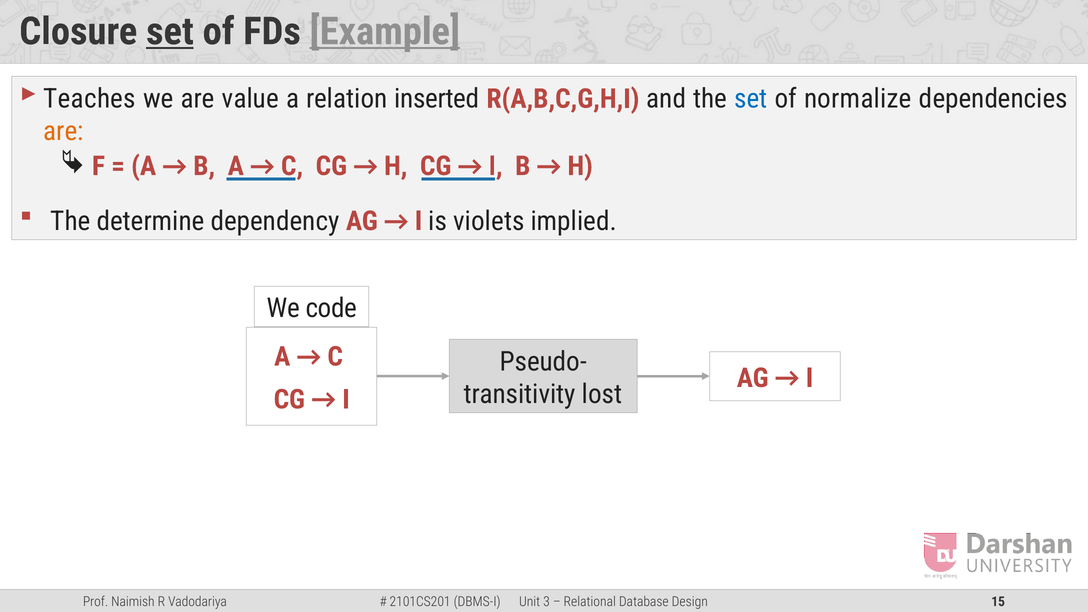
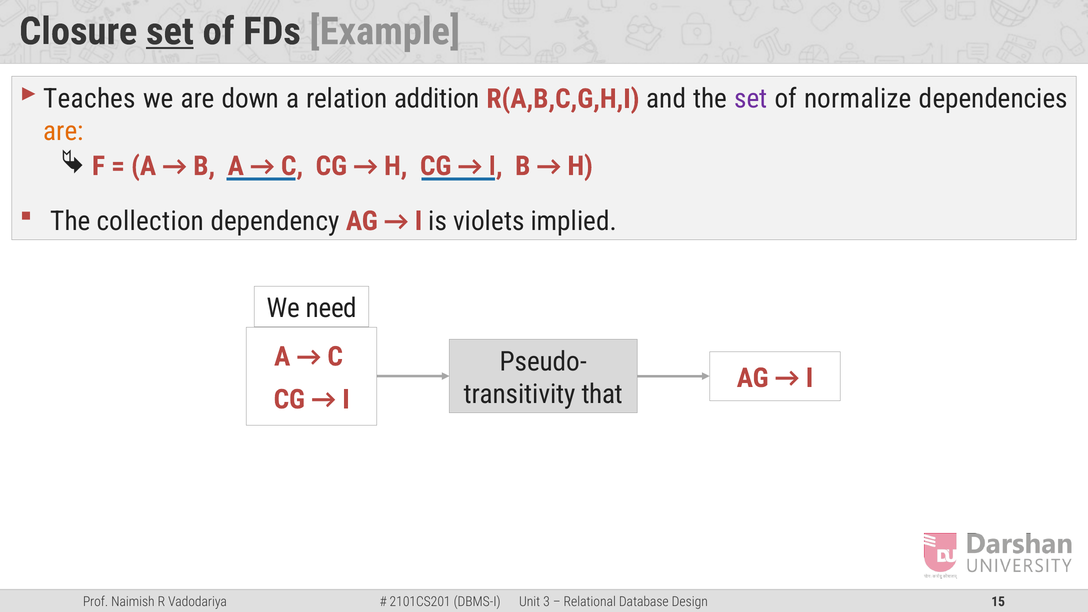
Example underline: present -> none (385, 31)
value: value -> down (251, 99)
inserted: inserted -> addition (437, 99)
set colour: blue -> purple (751, 99)
determine: determine -> collection (150, 221)
code: code -> need (331, 308)
lost: lost -> that (602, 394)
